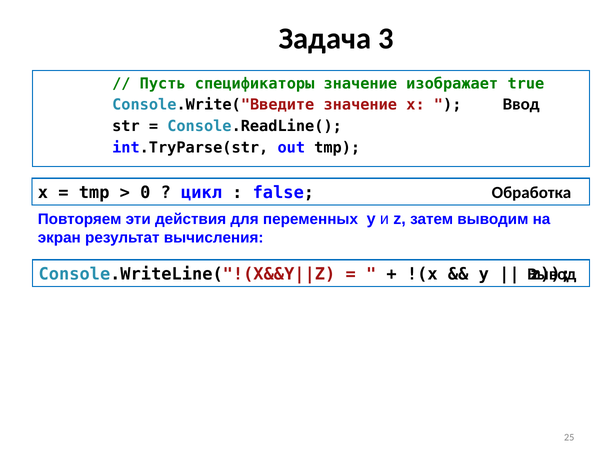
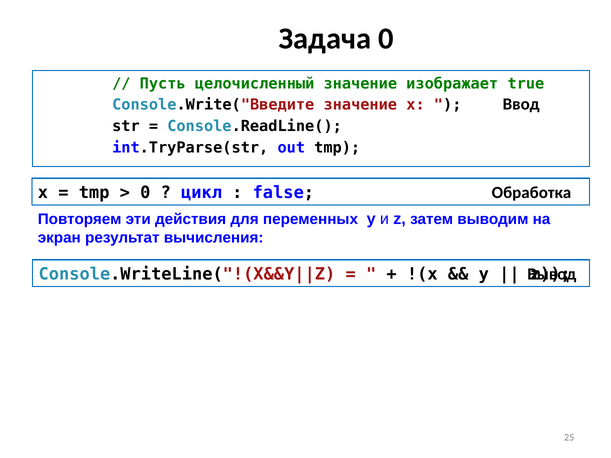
Задача 3: 3 -> 0 (386, 39)
спецификаторы: спецификаторы -> целочисленный (255, 84)
